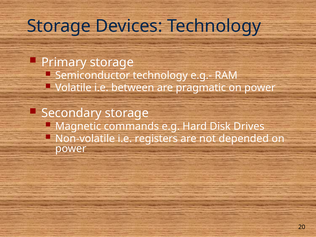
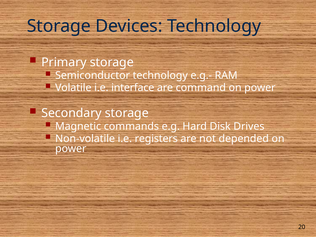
between: between -> interface (133, 88)
pragmatic: pragmatic -> command (201, 88)
